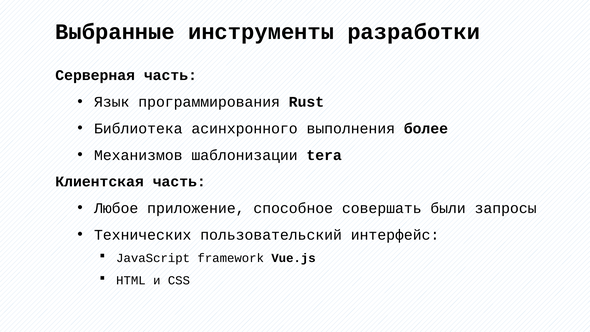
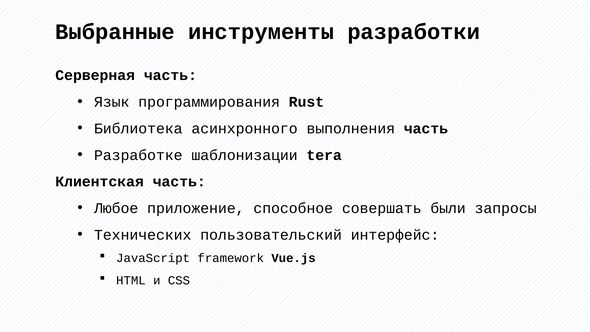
выполнения более: более -> часть (426, 129)
Механизмов: Механизмов -> Разработке (138, 155)
